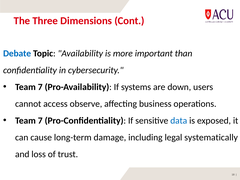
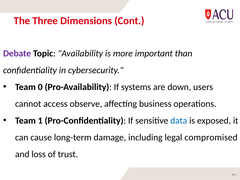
Debate colour: blue -> purple (17, 53)
7: 7 -> 0 (40, 87)
7: 7 -> 1 (40, 121)
systematically: systematically -> compromised (211, 137)
